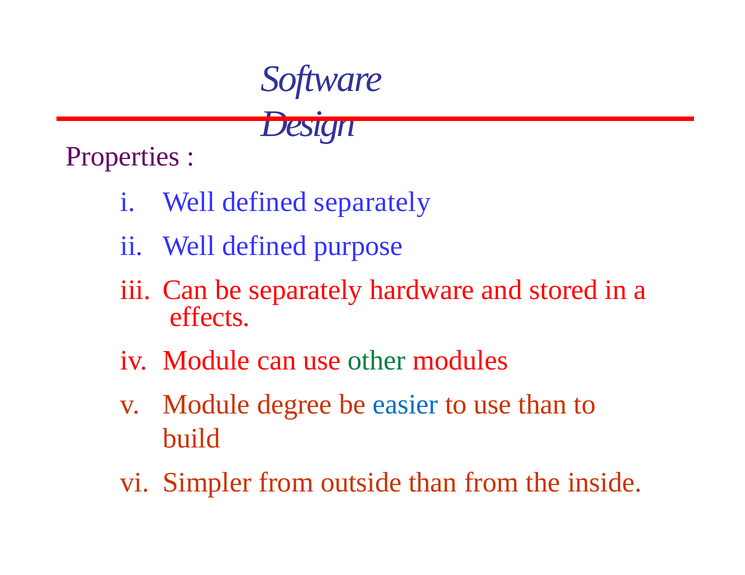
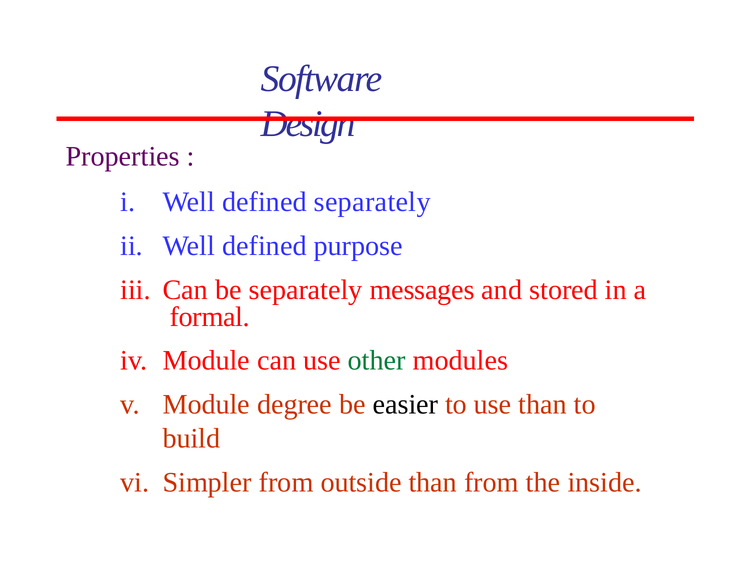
hardware: hardware -> messages (422, 290)
effects: effects -> formal (210, 317)
easier colour: blue -> black (405, 405)
